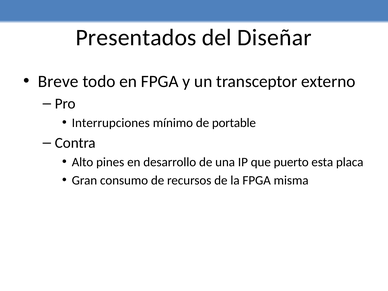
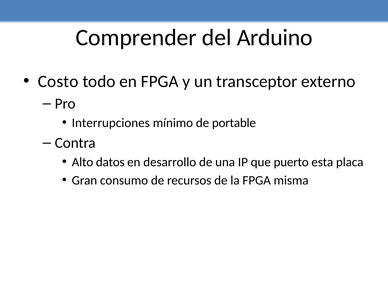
Presentados: Presentados -> Comprender (136, 38)
Diseñar: Diseñar -> Arduino (275, 38)
Breve: Breve -> Costo (58, 81)
pines: pines -> datos (110, 162)
